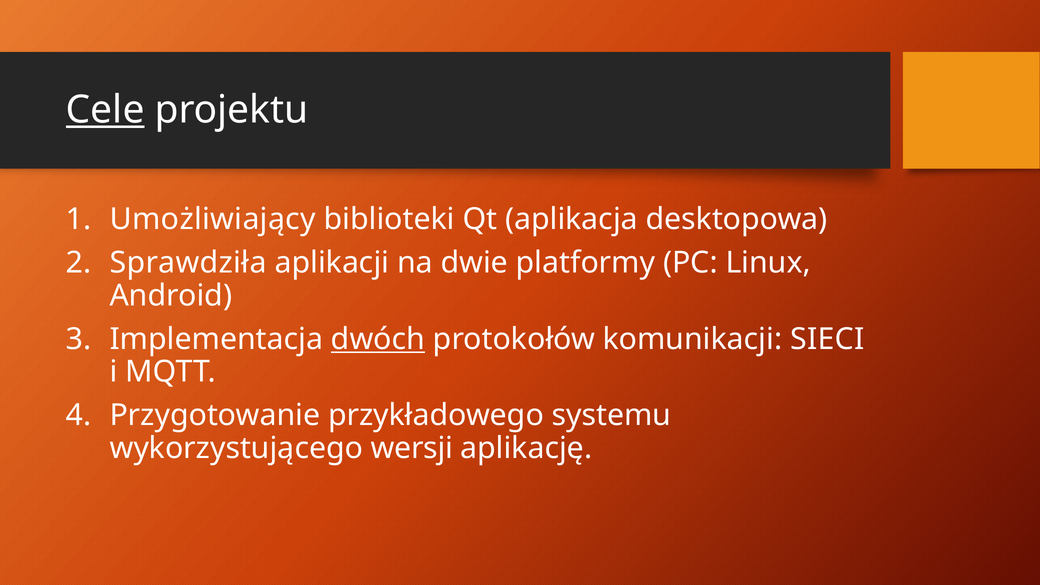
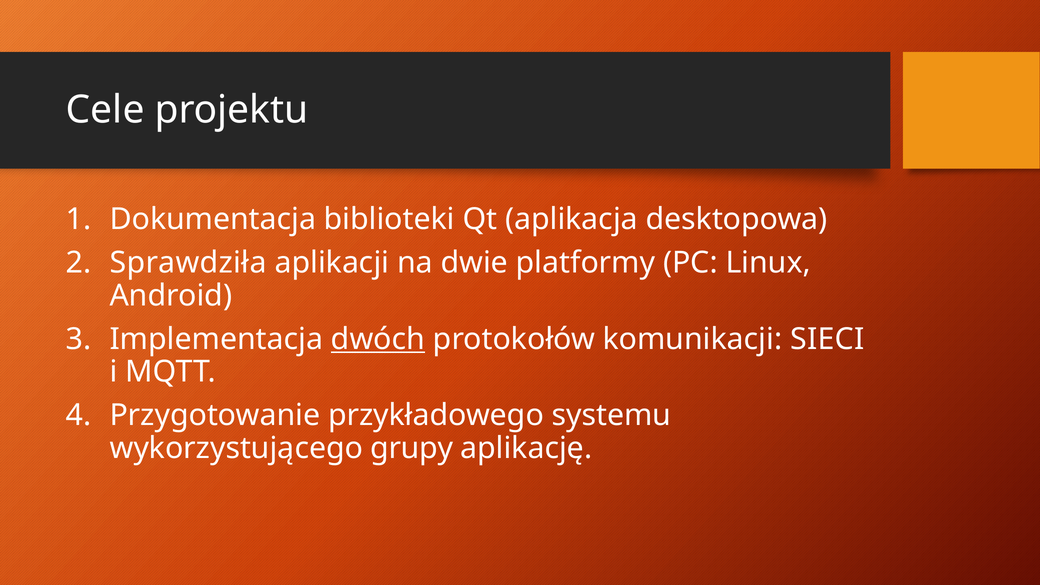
Cele underline: present -> none (105, 110)
Umożliwiający: Umożliwiający -> Dokumentacja (213, 219)
wersji: wersji -> grupy (412, 448)
